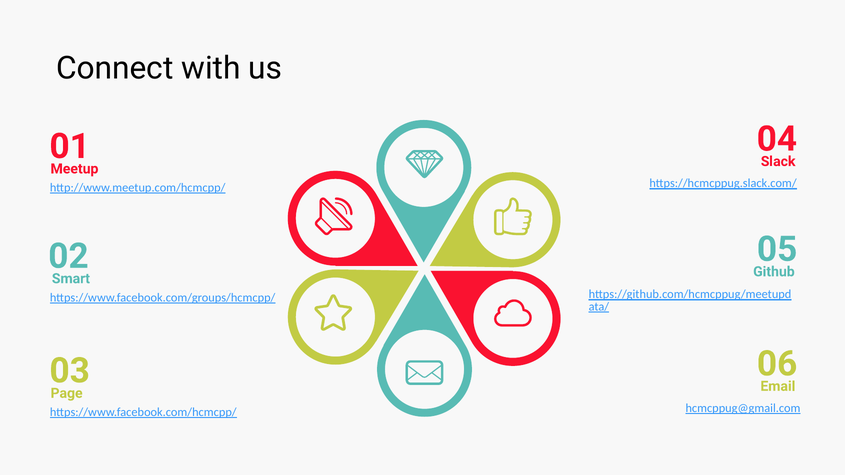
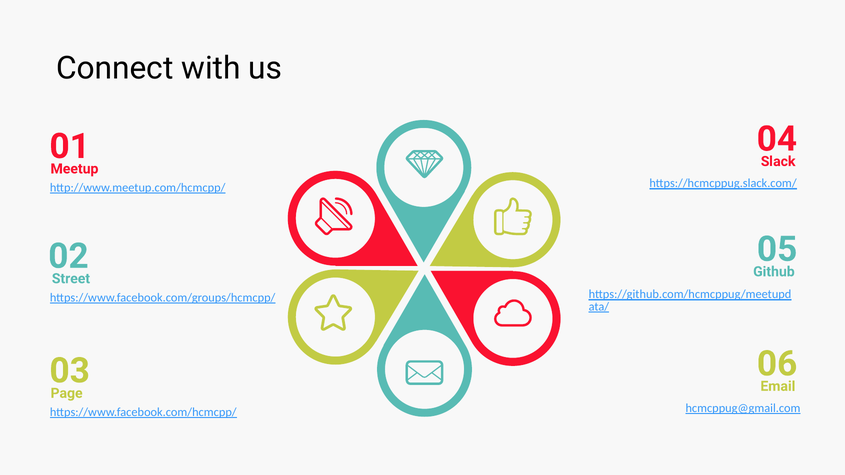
Smart: Smart -> Street (71, 279)
